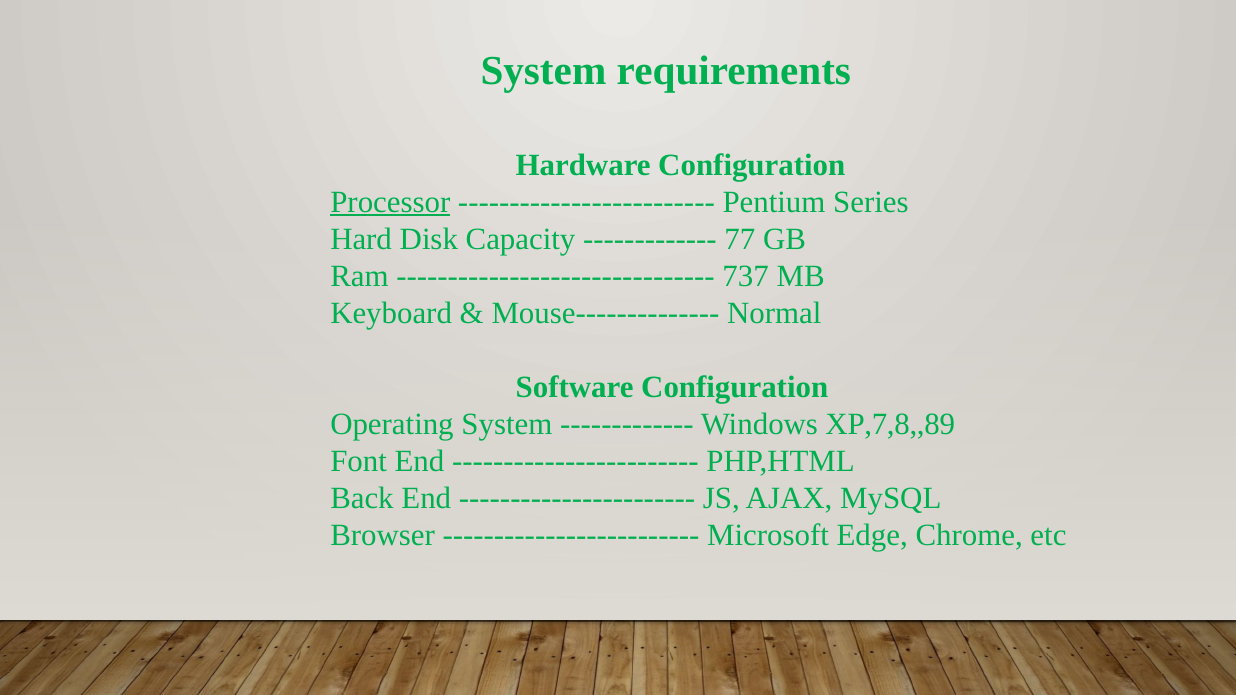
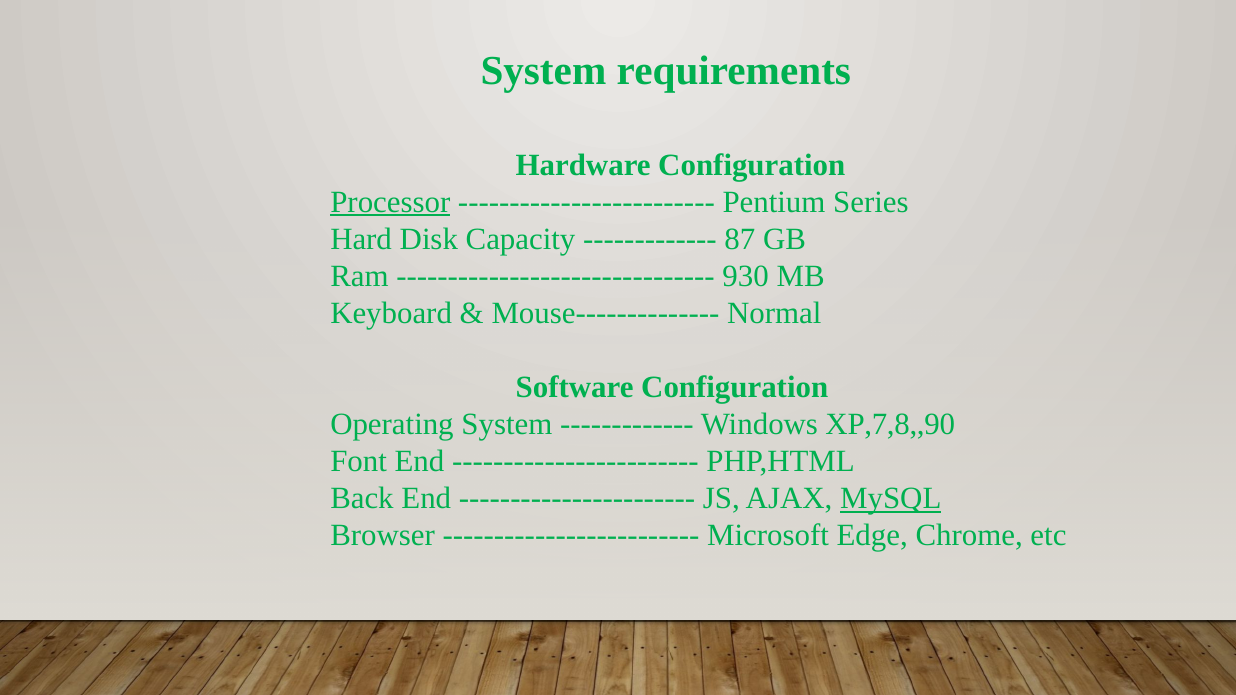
77: 77 -> 87 (740, 239)
737: 737 -> 930 (746, 276)
XP,7,8,,89: XP,7,8,,89 -> XP,7,8,,90 (890, 425)
MySQL underline: none -> present (891, 499)
